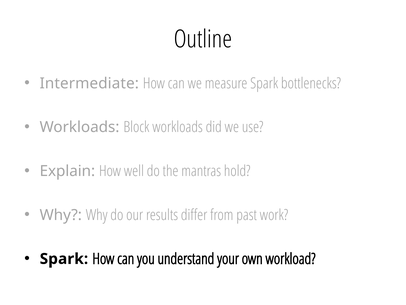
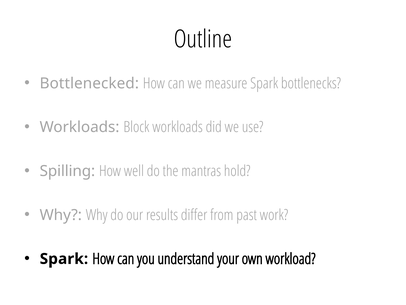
Intermediate: Intermediate -> Bottlenecked (89, 83)
Explain: Explain -> Spilling (67, 171)
